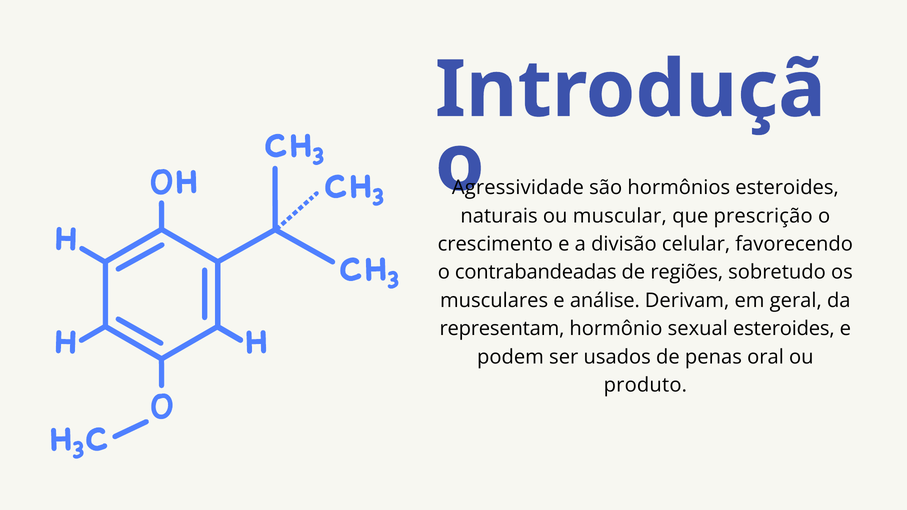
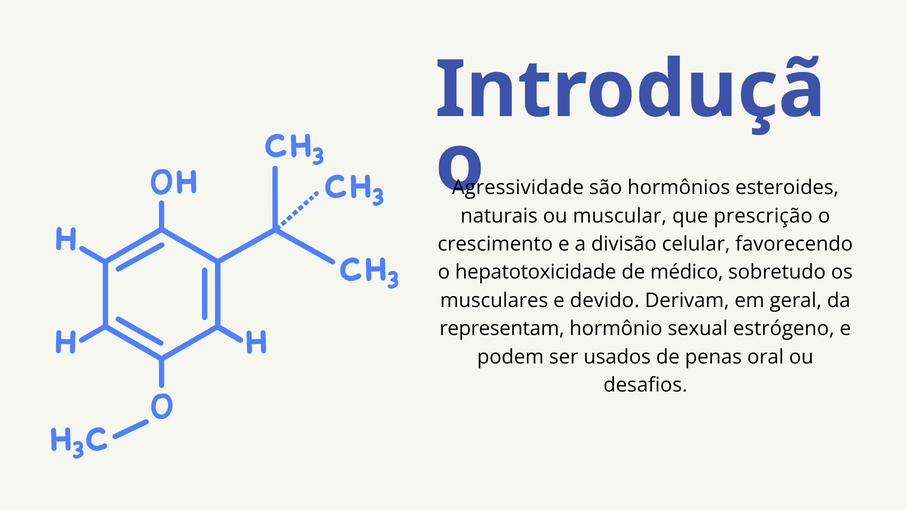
contrabandeadas: contrabandeadas -> hepatotoxicidade (536, 272)
regiões: regiões -> médico (687, 272)
análise: análise -> devido (605, 301)
sexual esteroides: esteroides -> estrógeno (784, 329)
produto: produto -> desafios (645, 385)
